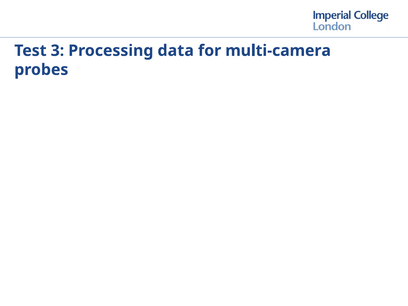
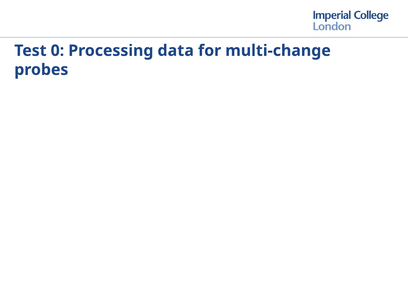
3: 3 -> 0 (57, 51)
multi-camera: multi-camera -> multi-change (278, 51)
